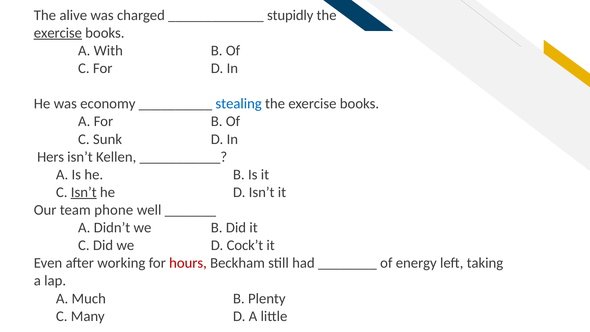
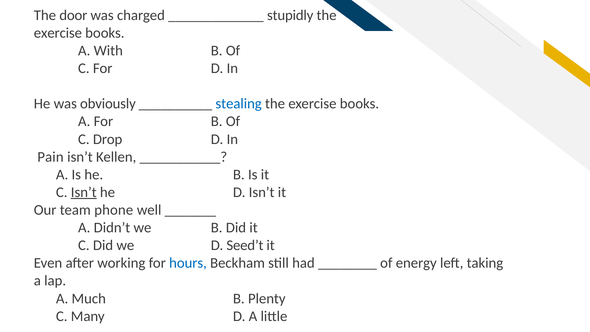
alive: alive -> door (73, 15)
exercise underline: present -> none (58, 33)
economy: economy -> obviously (108, 104)
Sunk: Sunk -> Drop (108, 139)
Hers: Hers -> Pain (50, 157)
Cock’t: Cock’t -> Seed’t (245, 245)
hours colour: red -> blue (188, 263)
